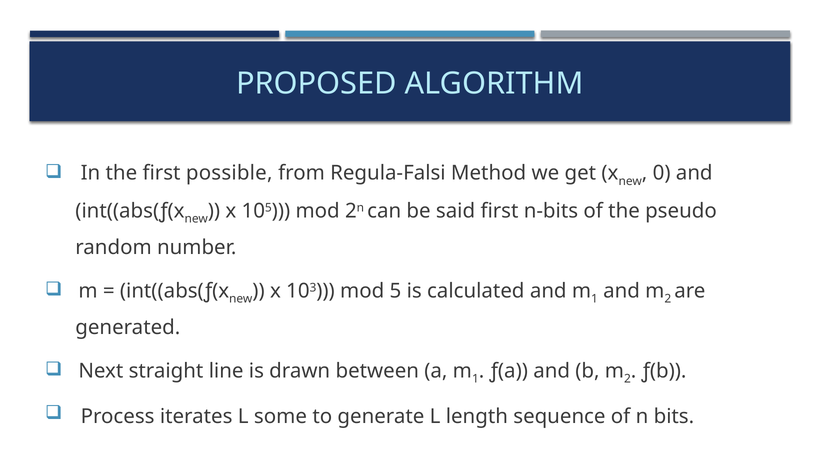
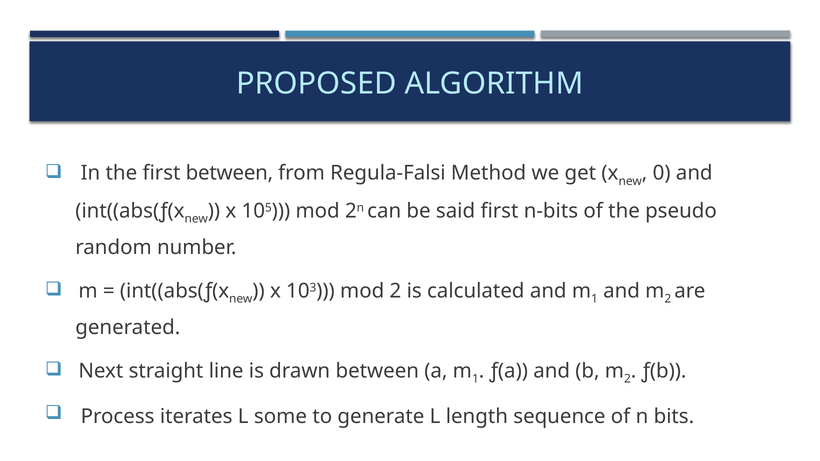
first possible: possible -> between (229, 173)
mod 5: 5 -> 2 (395, 291)
